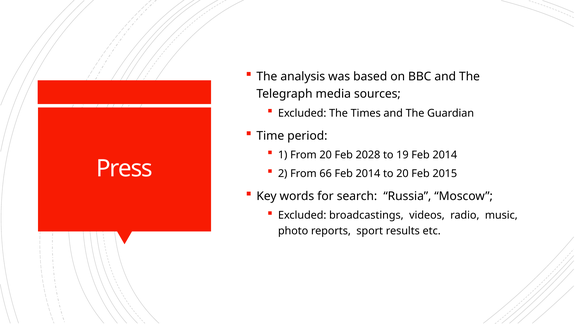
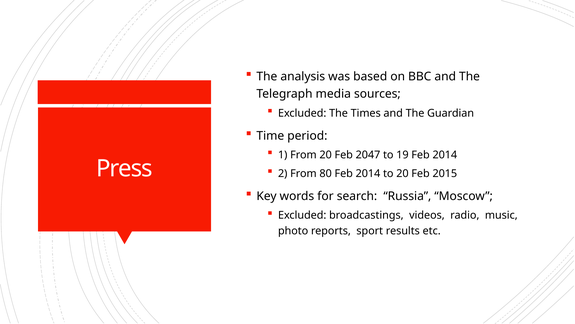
2028: 2028 -> 2047 (368, 155)
66: 66 -> 80 (326, 173)
